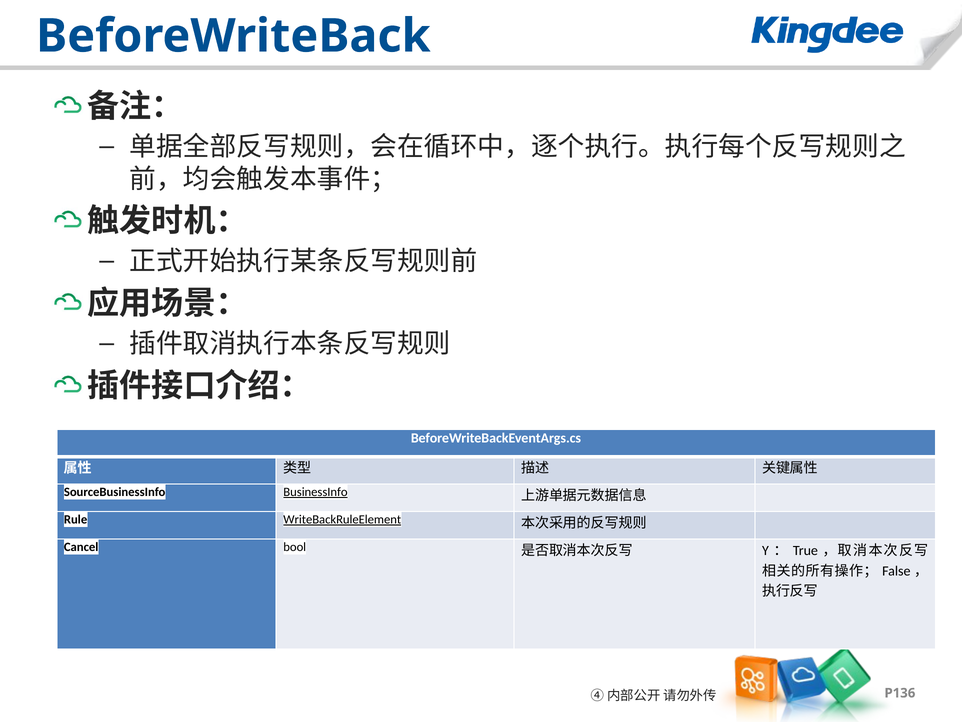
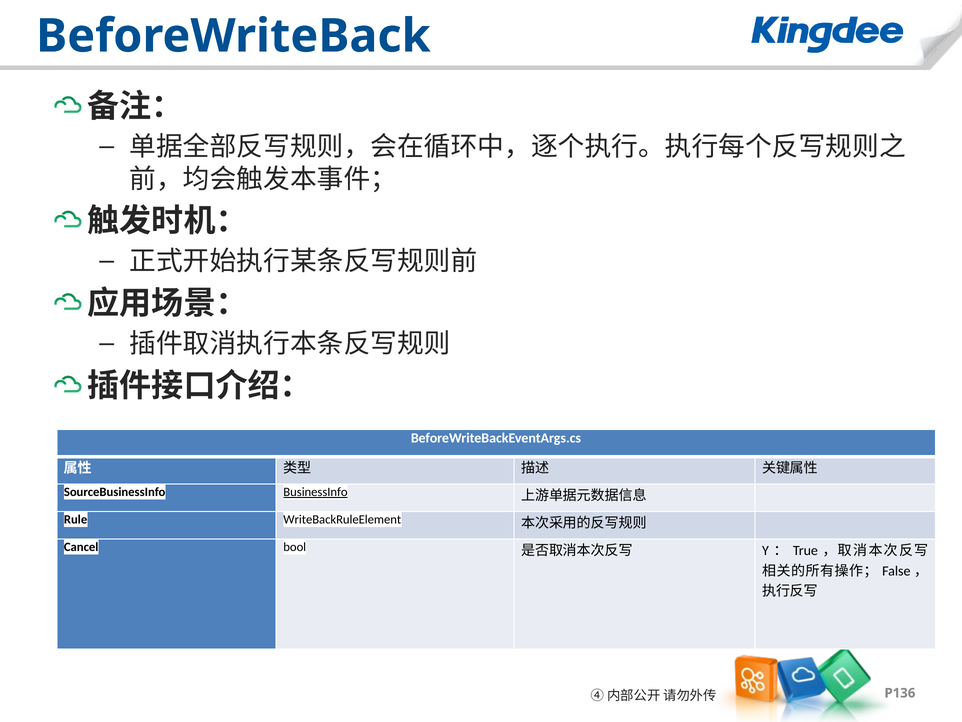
WriteBackRuleElement underline: present -> none (342, 519)
